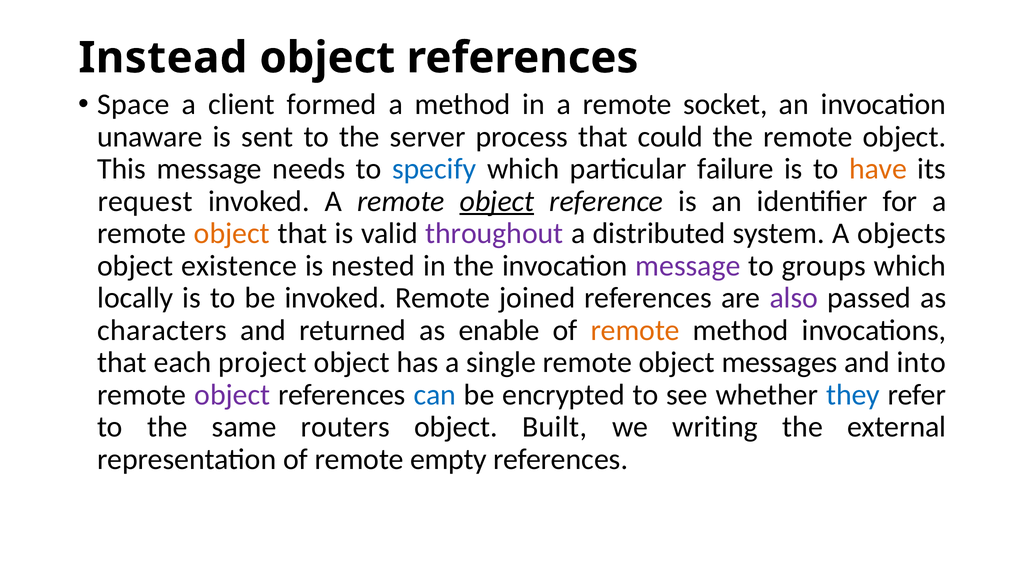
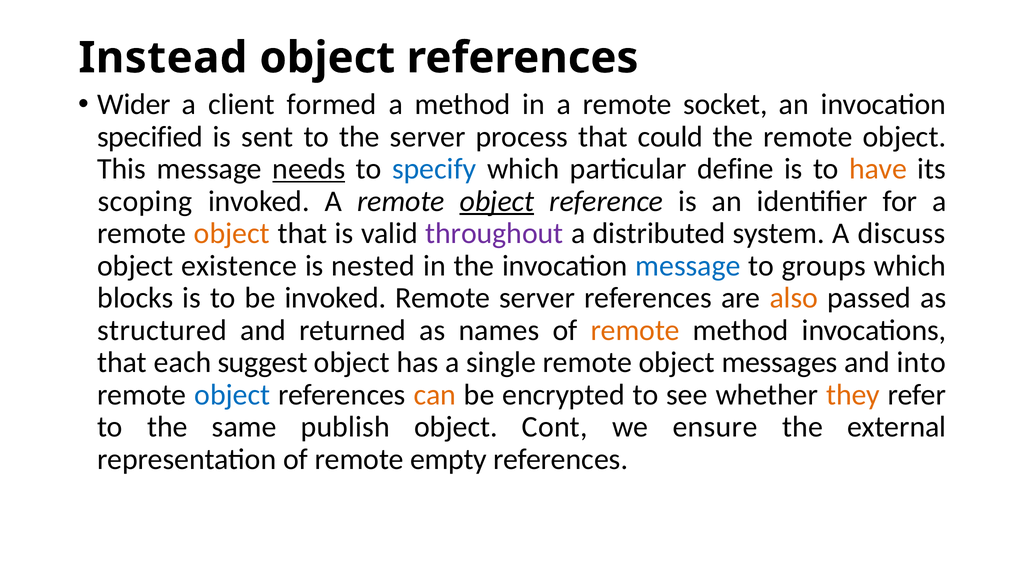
Space: Space -> Wider (134, 104)
unaware: unaware -> specified (150, 137)
needs underline: none -> present (309, 169)
failure: failure -> define (735, 169)
request: request -> scoping (145, 201)
objects: objects -> discuss (901, 233)
message colour: purple -> blue (688, 265)
locally: locally -> blocks (135, 298)
Remote joined: joined -> server (537, 298)
also colour: purple -> orange (794, 298)
characters: characters -> structured (162, 330)
enable: enable -> names (499, 330)
project: project -> suggest (263, 362)
object colour: purple -> blue (232, 394)
can colour: blue -> orange (435, 394)
they colour: blue -> orange (853, 394)
routers: routers -> publish (345, 427)
Built: Built -> Cont (555, 427)
writing: writing -> ensure (715, 427)
